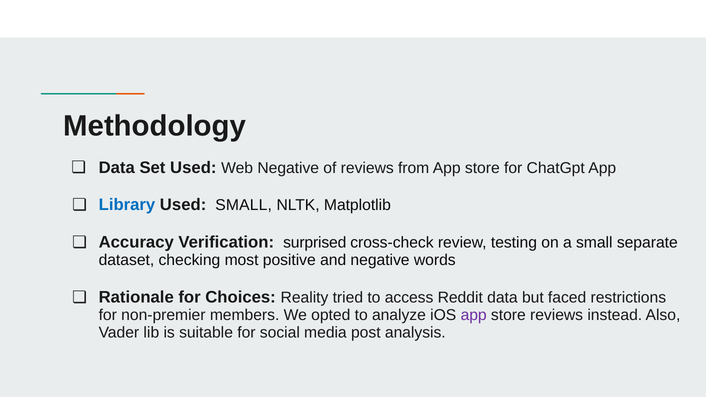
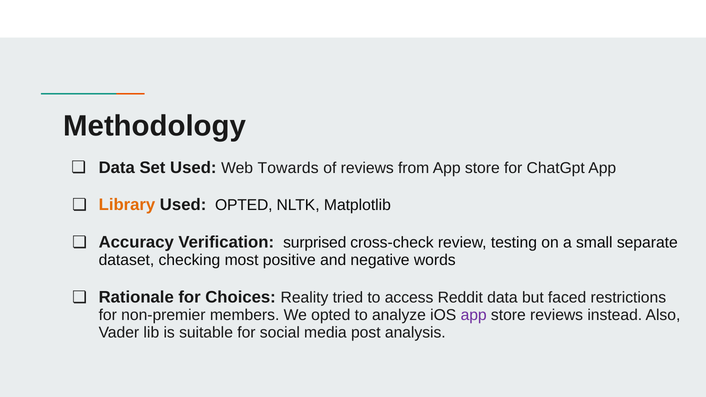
Web Negative: Negative -> Towards (288, 168)
Library colour: blue -> orange (127, 205)
Used SMALL: SMALL -> OPTED (244, 205)
